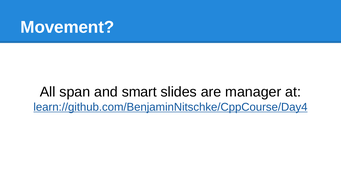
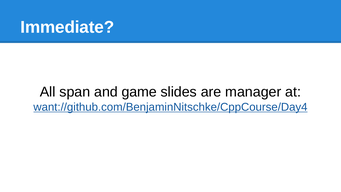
Movement: Movement -> Immediate (67, 27)
smart: smart -> game (139, 92)
learn://github.com/BenjaminNitschke/CppCourse/Day4: learn://github.com/BenjaminNitschke/CppCourse/Day4 -> want://github.com/BenjaminNitschke/CppCourse/Day4 (170, 107)
